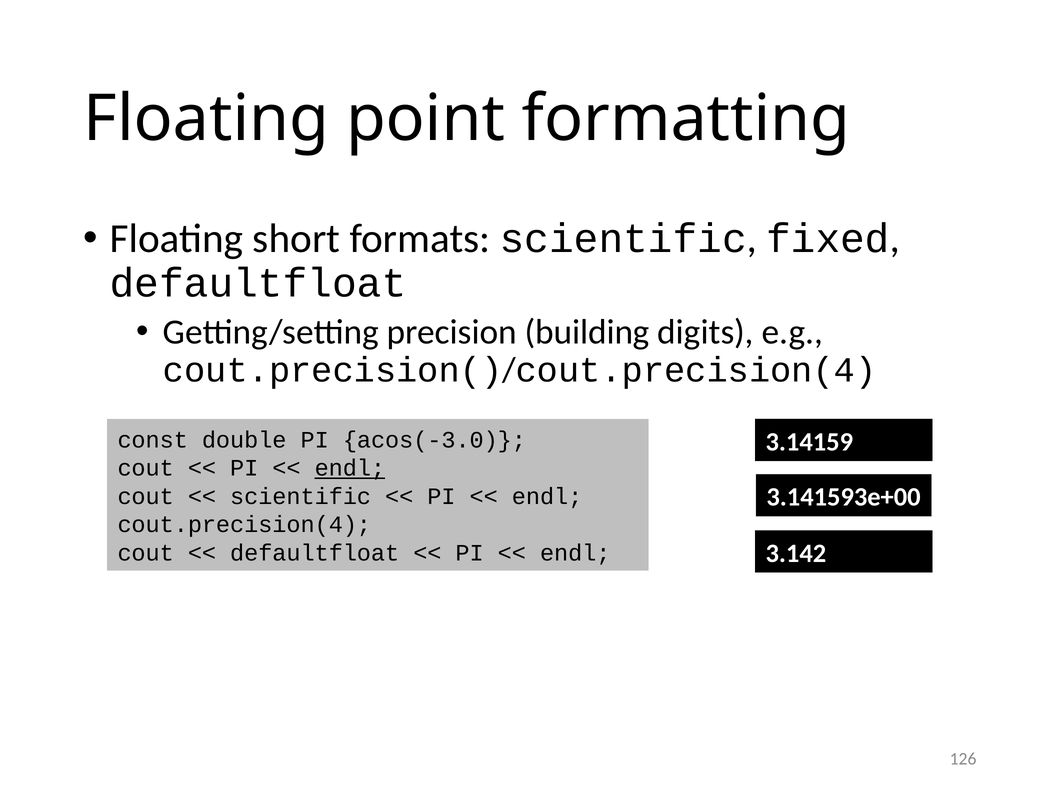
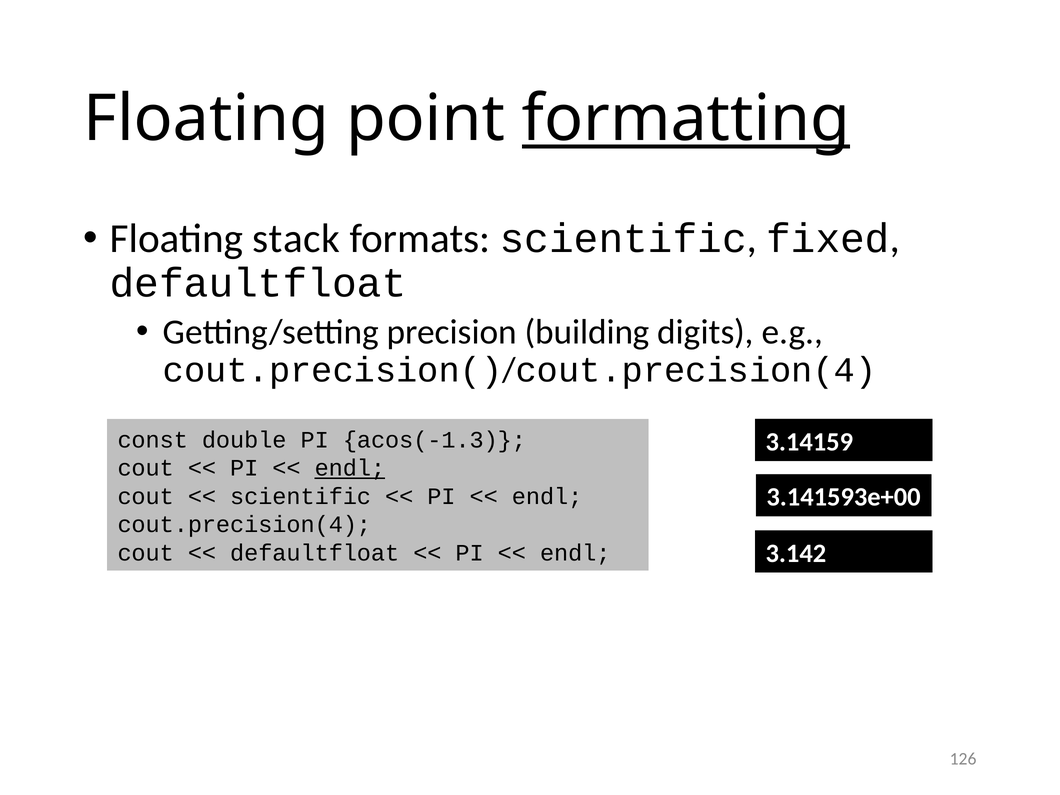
formatting underline: none -> present (686, 119)
short: short -> stack (296, 239)
acos(-3.0: acos(-3.0 -> acos(-1.3 (434, 440)
